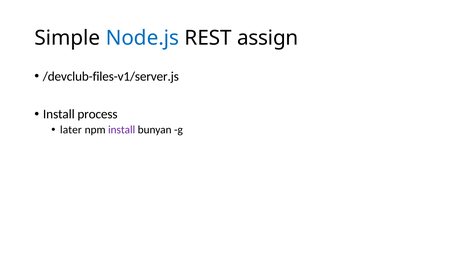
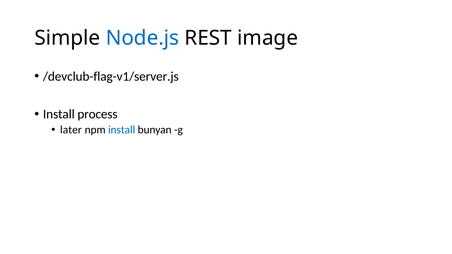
assign: assign -> image (268, 38)
/devclub-files-v1/server.js: /devclub-files-v1/server.js -> /devclub-flag-v1/server.js (111, 76)
install colour: purple -> blue (122, 130)
